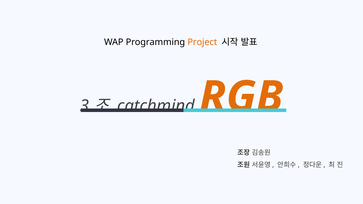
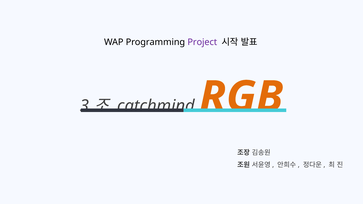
Project colour: orange -> purple (202, 42)
